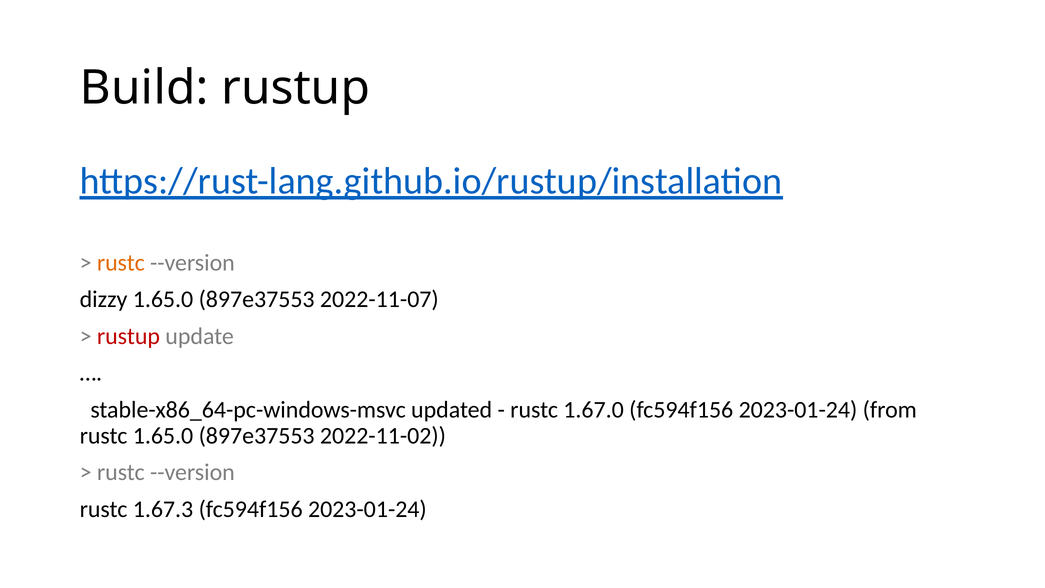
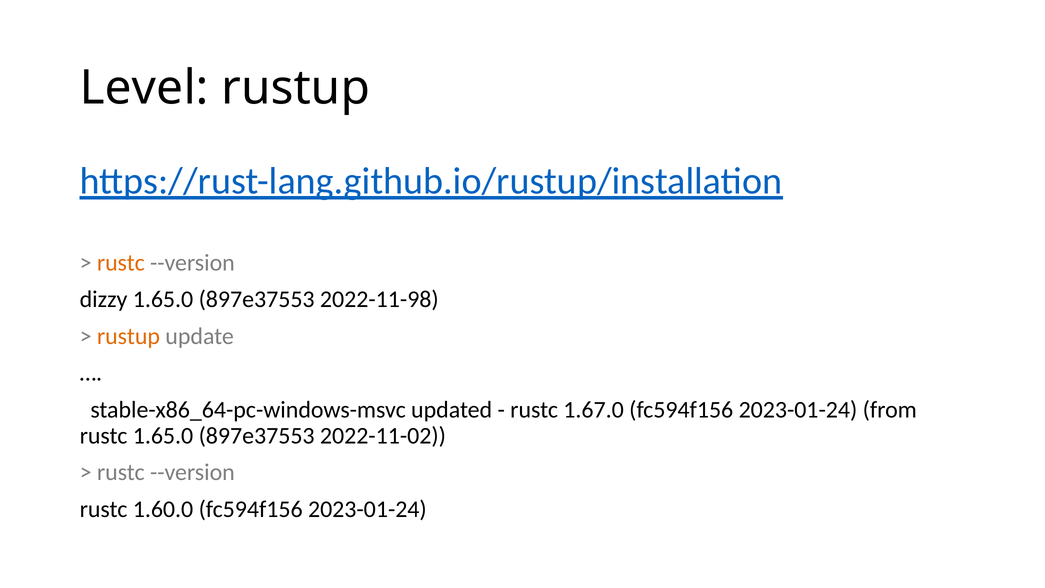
Build: Build -> Level (144, 88)
2022-11-07: 2022-11-07 -> 2022-11-98 (379, 299)
rustup colour: red -> orange (128, 336)
1.67.3: 1.67.3 -> 1.60.0 (163, 509)
